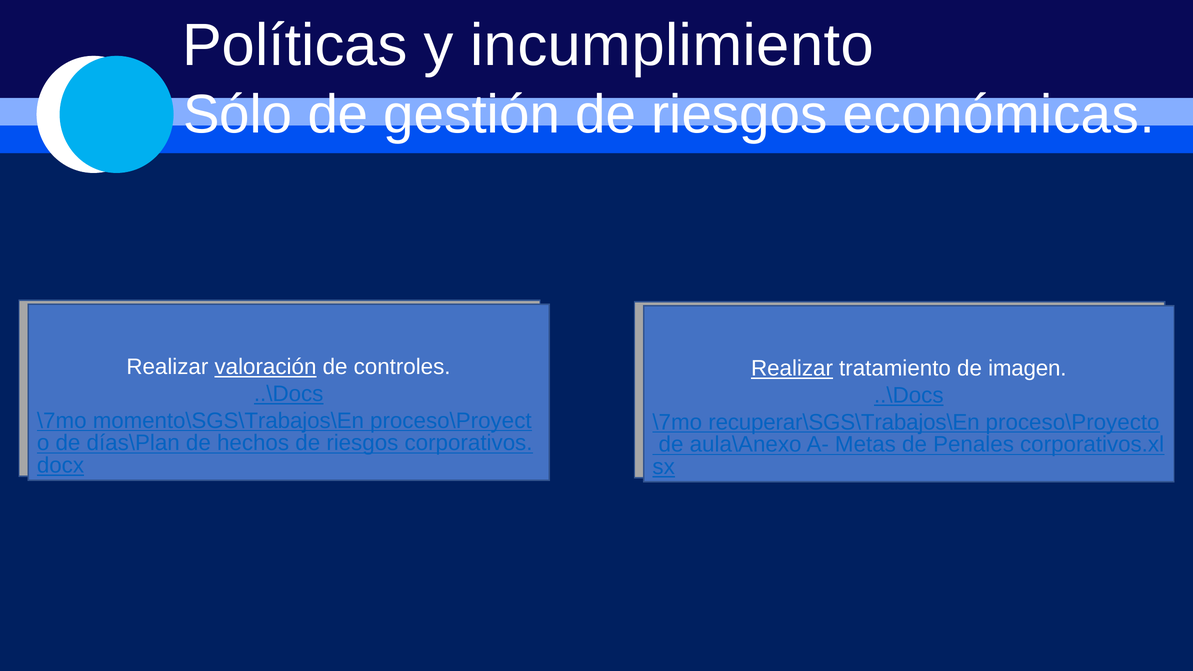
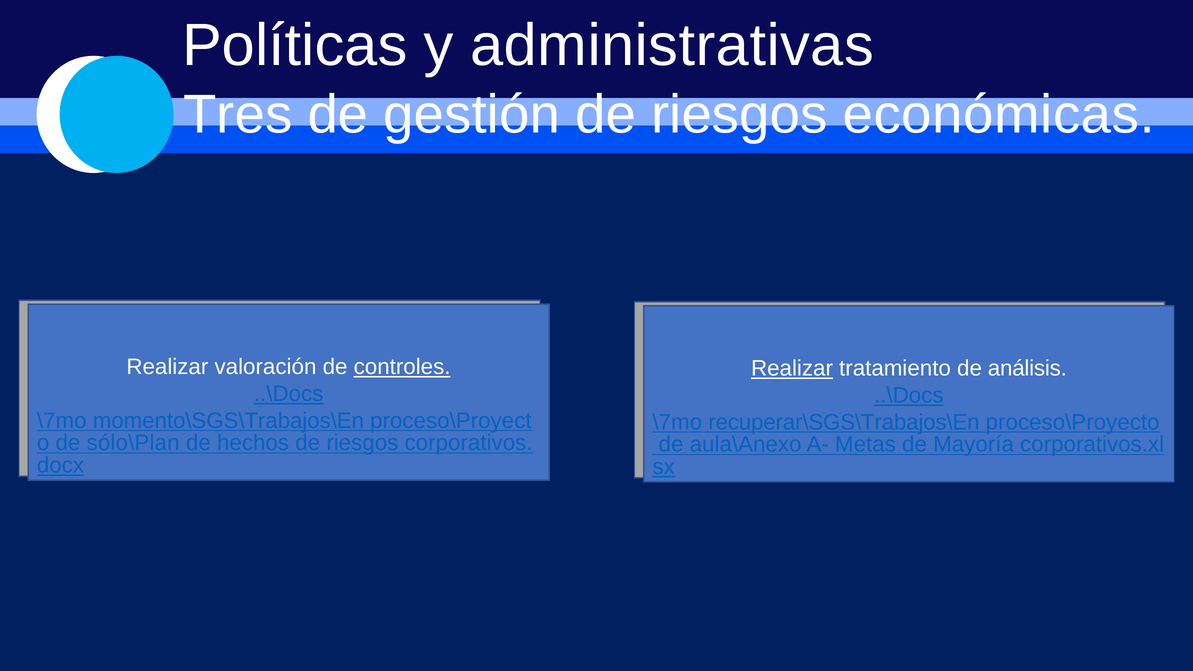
incumplimiento: incumplimiento -> administrativas (672, 46)
Sólo: Sólo -> Tres (238, 115)
valoración underline: present -> none (265, 367)
controles underline: none -> present (402, 367)
imagen: imagen -> análisis (1027, 369)
días\Plan: días\Plan -> sólo\Plan (133, 443)
Penales: Penales -> Mayoría (974, 445)
